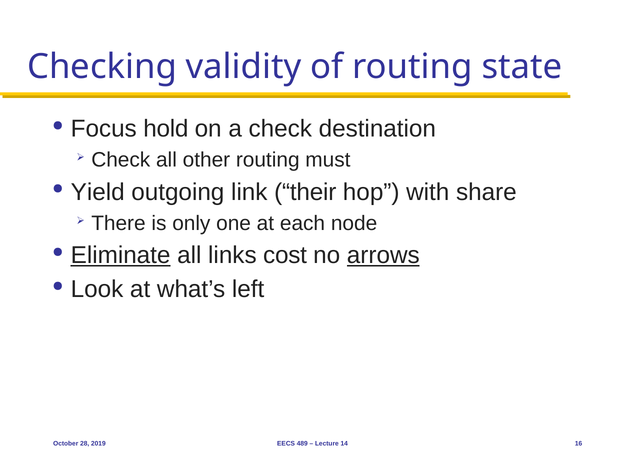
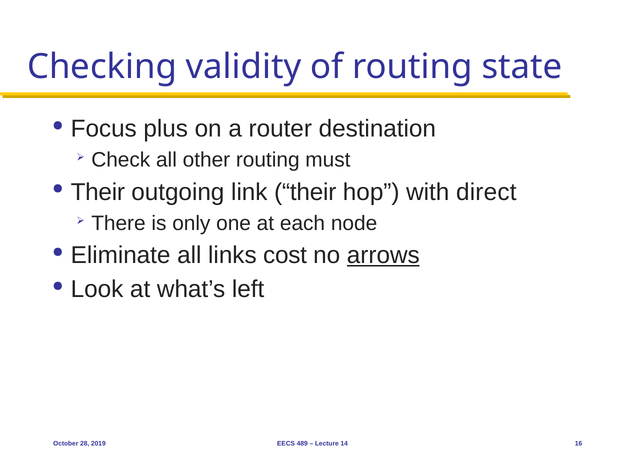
hold: hold -> plus (166, 129)
a check: check -> router (280, 129)
Yield: Yield -> Their (98, 192)
share: share -> direct (486, 192)
Eliminate underline: present -> none (121, 255)
